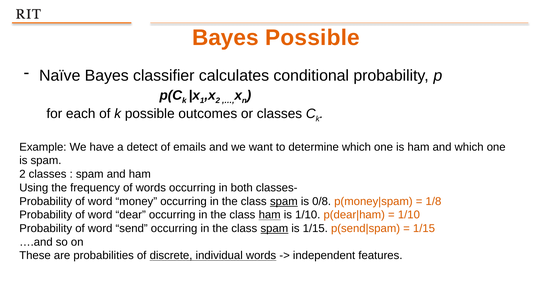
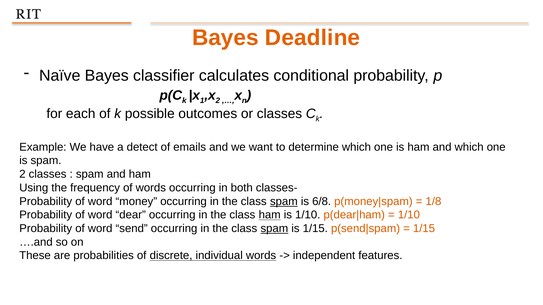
Bayes Possible: Possible -> Deadline (313, 38)
0/8: 0/8 -> 6/8 (322, 202)
